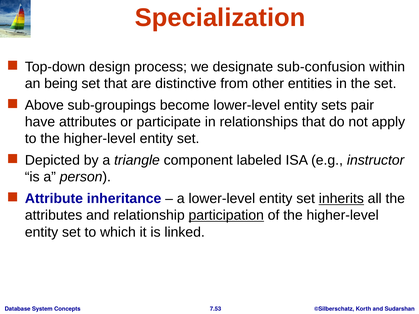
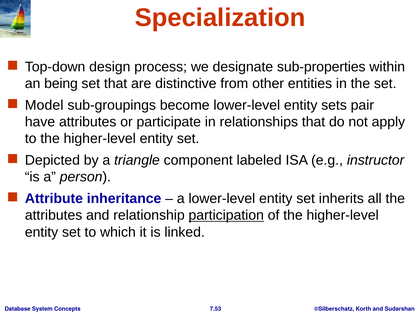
sub-confusion: sub-confusion -> sub-properties (321, 67)
Above: Above -> Model (44, 105)
inherits underline: present -> none (341, 199)
